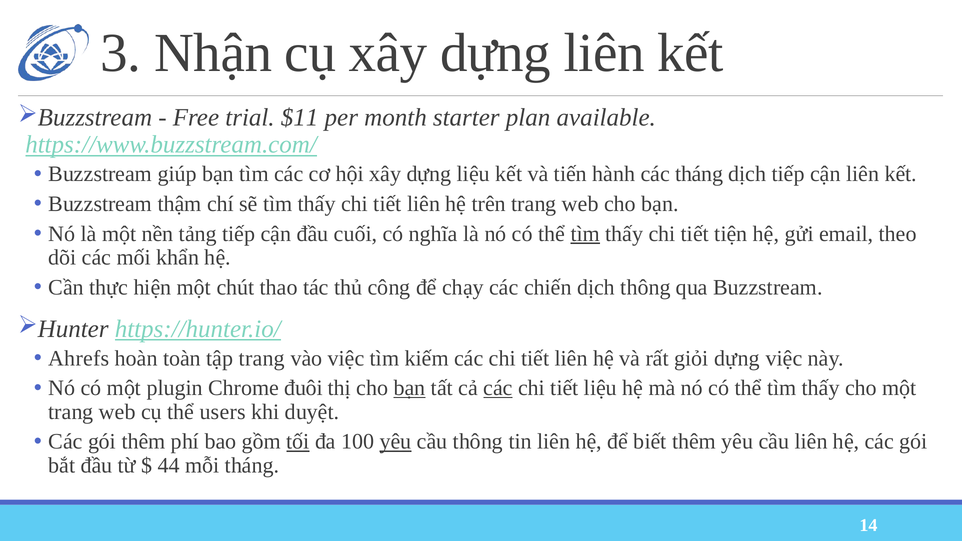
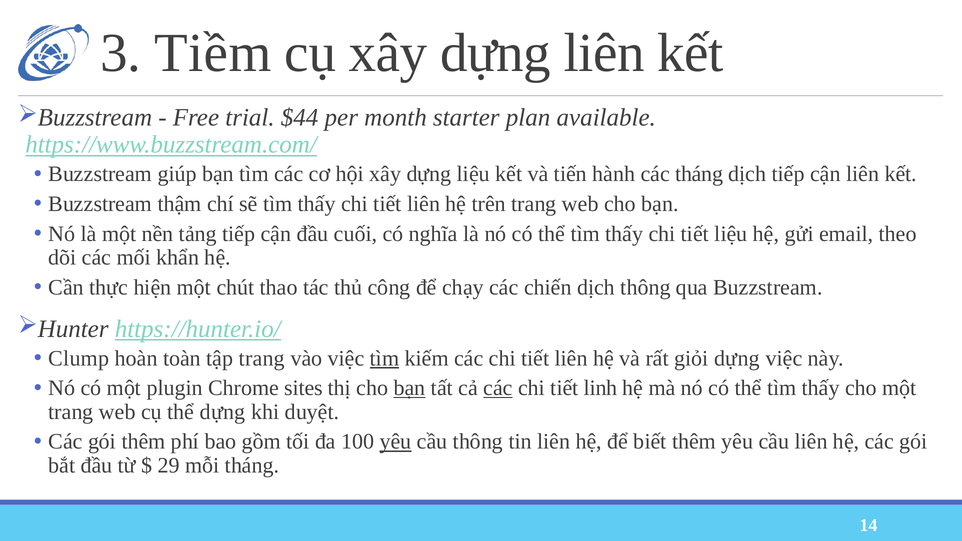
Nhận: Nhận -> Tiềm (213, 53)
$11: $11 -> $44 (300, 118)
tìm underline: present -> none (585, 234)
tiết tiện: tiện -> liệu (731, 234)
Ahrefs: Ahrefs -> Clump (79, 358)
tìm underline: none -> present (385, 358)
đuôi: đuôi -> sites (304, 388)
tiết liệu: liệu -> linh (601, 388)
thể users: users -> dựng (223, 412)
tối underline: present -> none (298, 442)
44: 44 -> 29 (169, 466)
